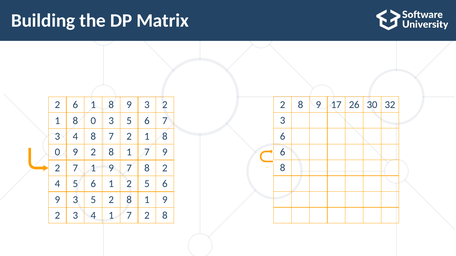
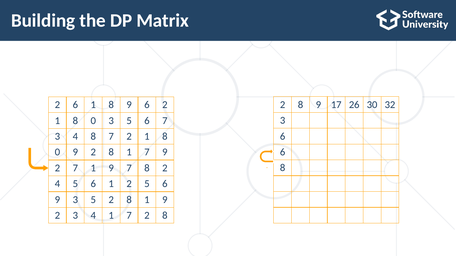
8 9 3: 3 -> 6 (147, 105)
